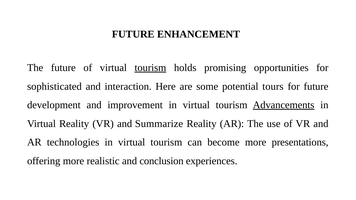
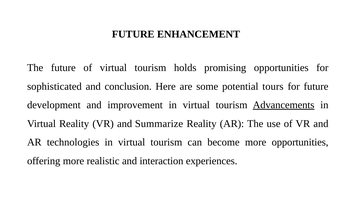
tourism underline: present -> none (150, 68)
interaction: interaction -> conclusion (128, 86)
more presentations: presentations -> opportunities (300, 142)
conclusion: conclusion -> interaction (161, 161)
